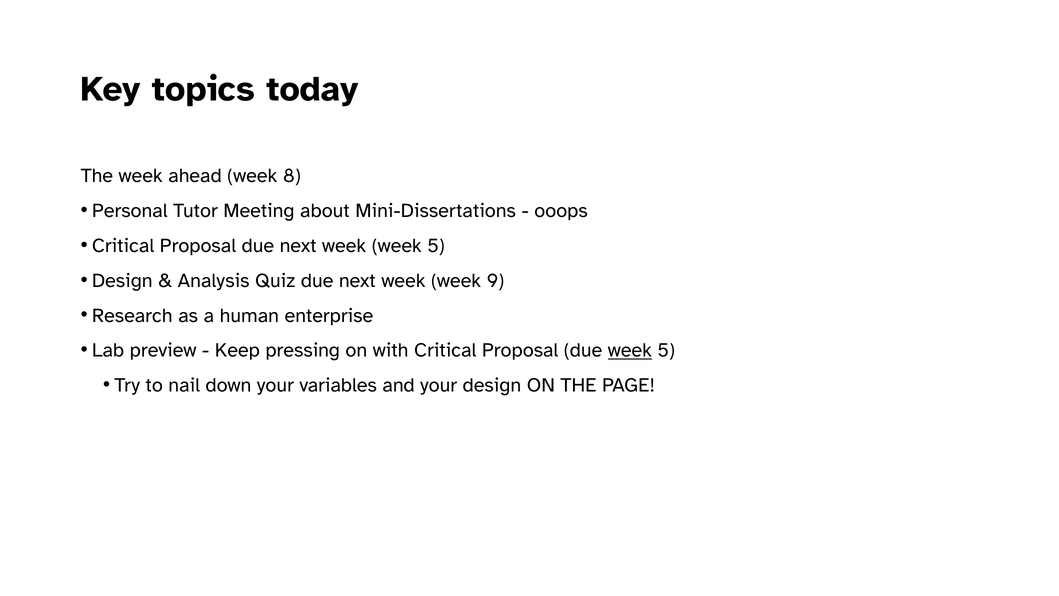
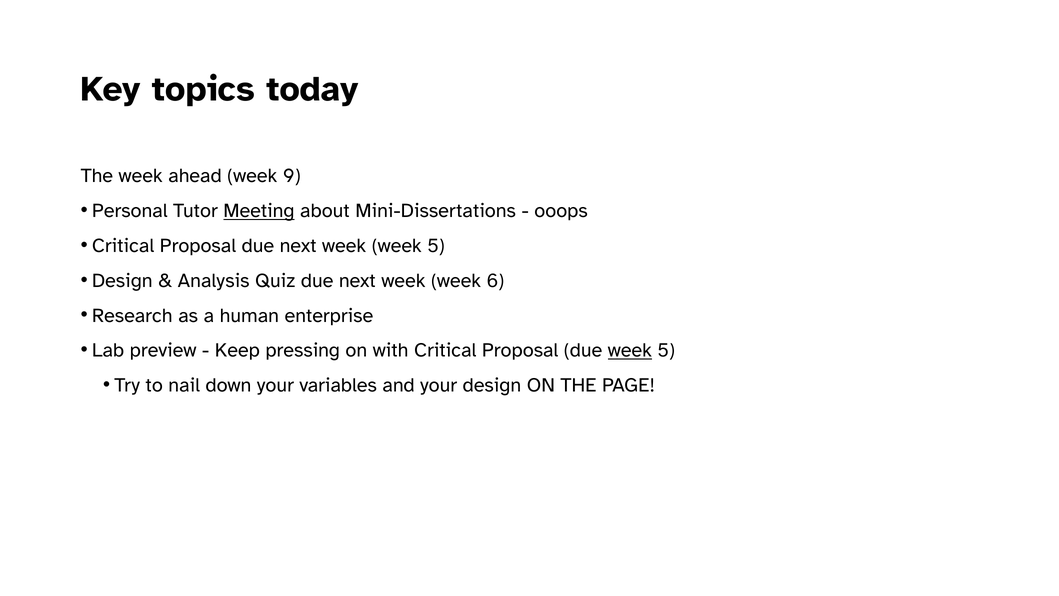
8: 8 -> 9 (292, 176)
Meeting underline: none -> present (259, 211)
9: 9 -> 6 (495, 280)
